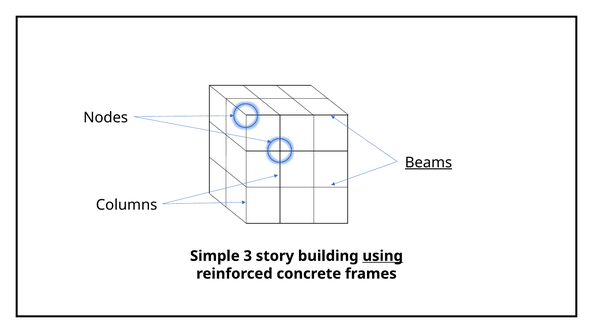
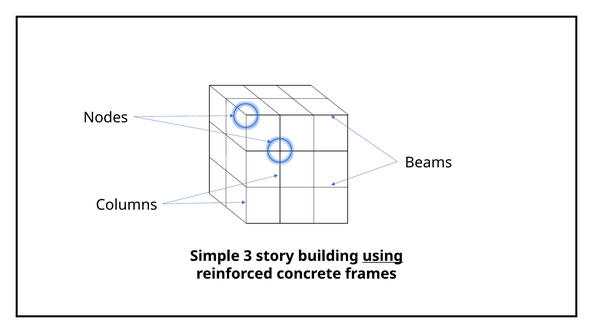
Beams underline: present -> none (429, 163)
